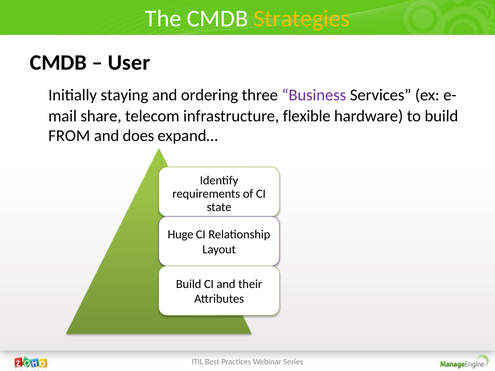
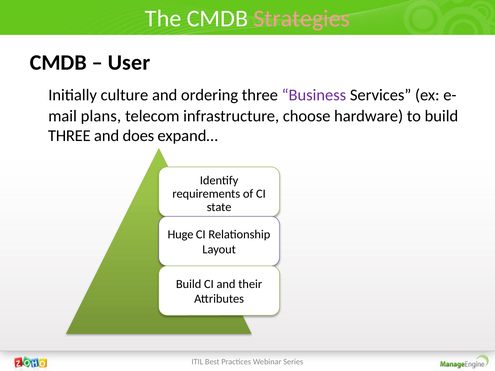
Strategies colour: yellow -> pink (302, 19)
staying: staying -> culture (124, 95)
share: share -> plans (101, 116)
flexible: flexible -> choose (307, 116)
FROM: FROM -> THREE (69, 136)
